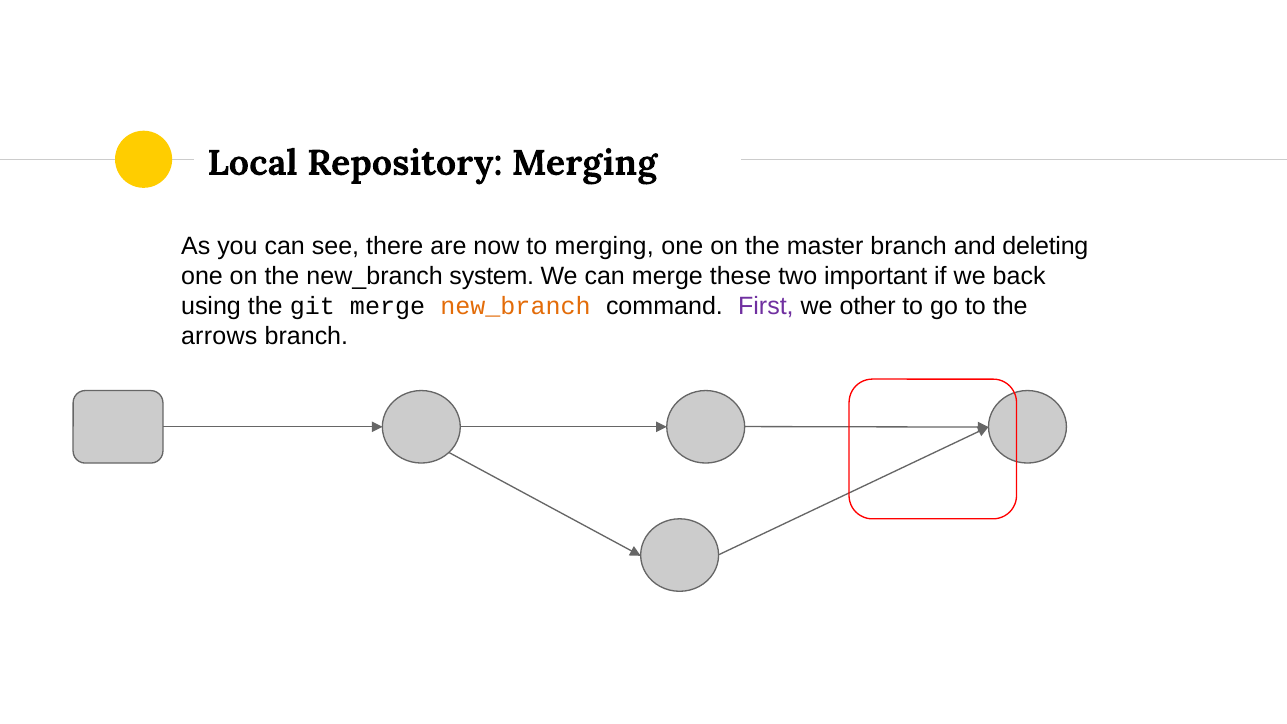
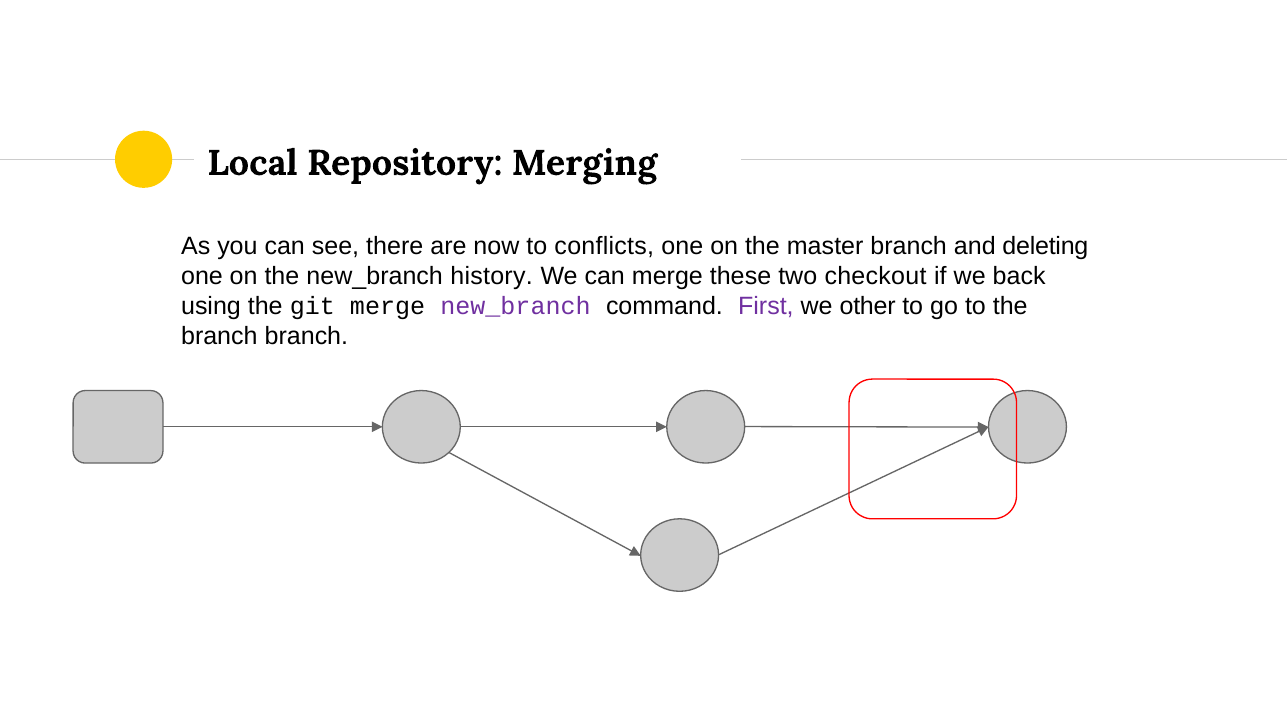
to merging: merging -> conflicts (604, 247)
system: system -> history (492, 277)
important: important -> checkout (876, 277)
new_branch colour: orange -> purple (515, 307)
arrows: arrows -> branch (219, 337)
